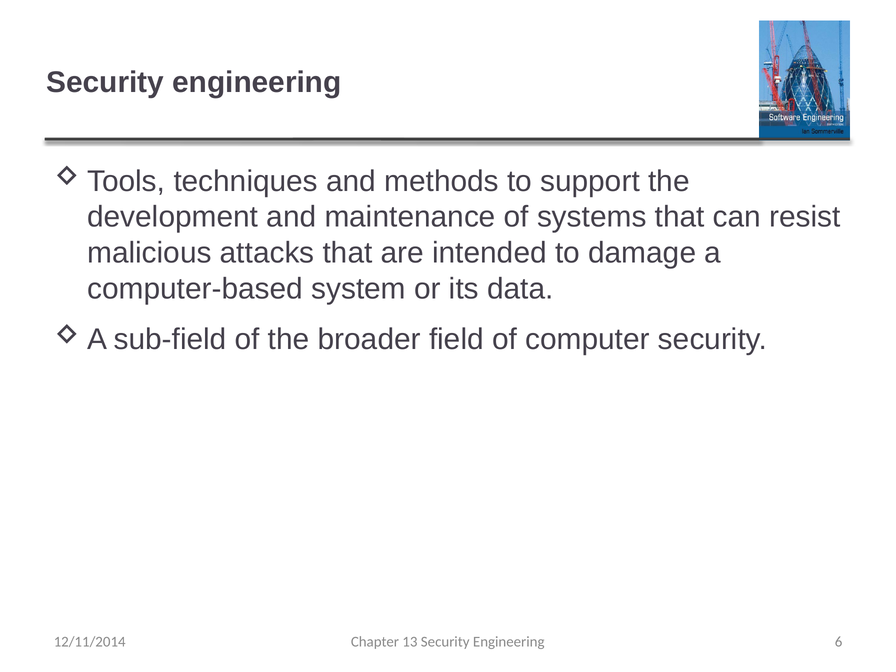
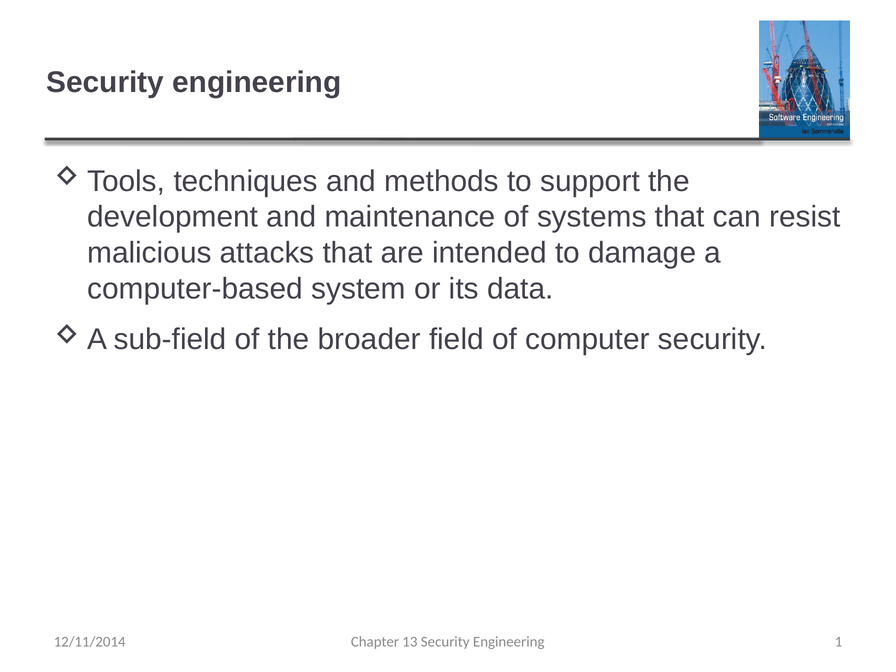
6: 6 -> 1 (839, 642)
